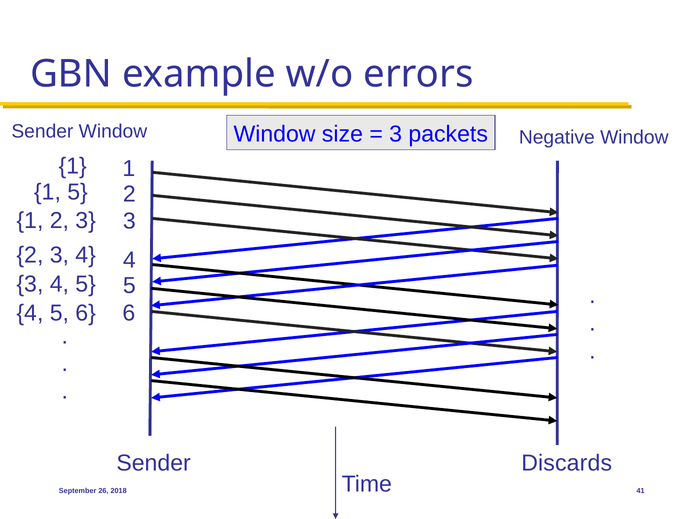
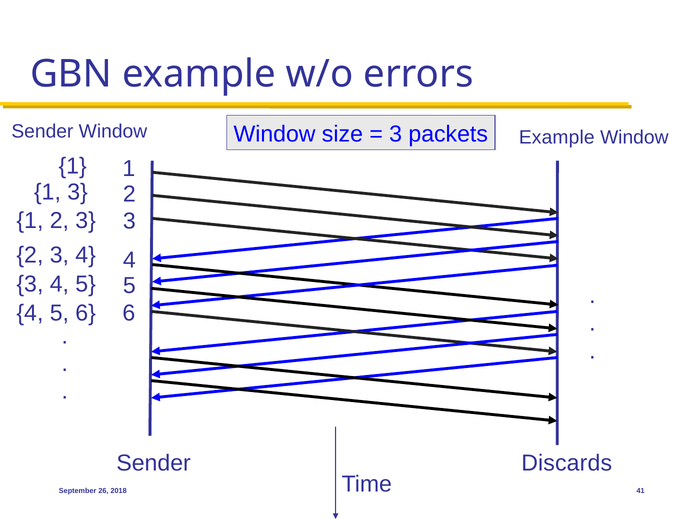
Window Negative: Negative -> Example (557, 137)
1 5: 5 -> 3 (78, 192)
